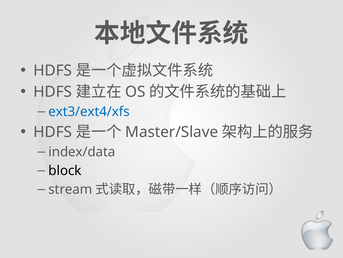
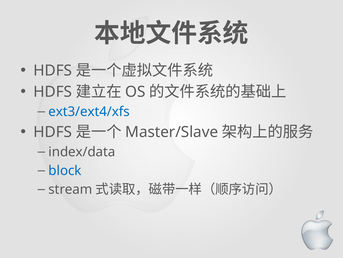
block colour: black -> blue (65, 170)
